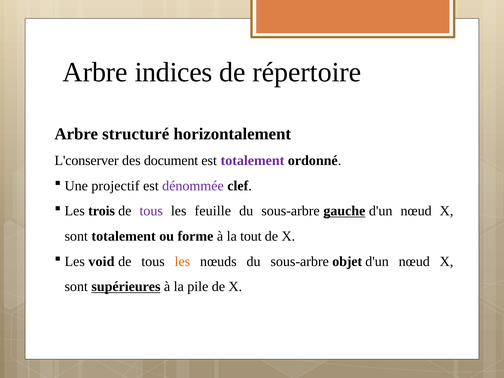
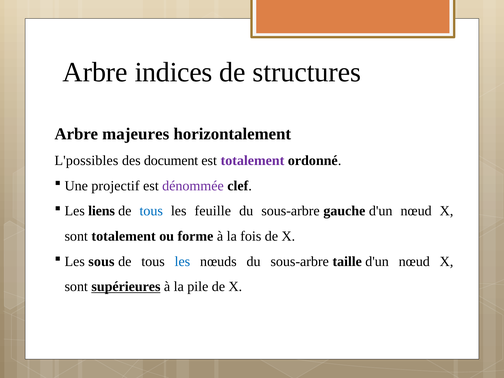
répertoire: répertoire -> structures (307, 72)
structuré: structuré -> majeures (136, 134)
L'conserver: L'conserver -> L'possibles (86, 161)
trois: trois -> liens (102, 211)
tous colour: purple -> blue (151, 211)
gauche underline: present -> none (344, 211)
tout: tout -> fois (251, 236)
void: void -> sous (101, 261)
les colour: orange -> blue (182, 261)
objet: objet -> taille (347, 261)
